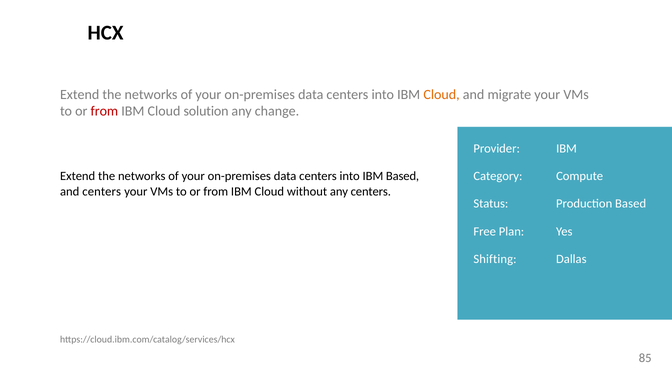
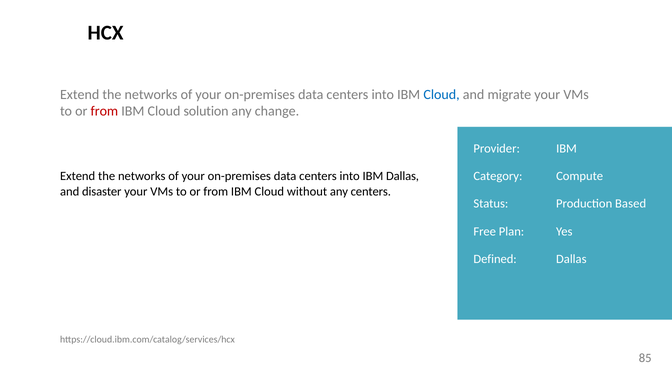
Cloud colour: orange -> blue (442, 95)
IBM Based: Based -> Dallas (403, 176)
and centers: centers -> disaster (102, 191)
Shifting: Shifting -> Defined (495, 259)
